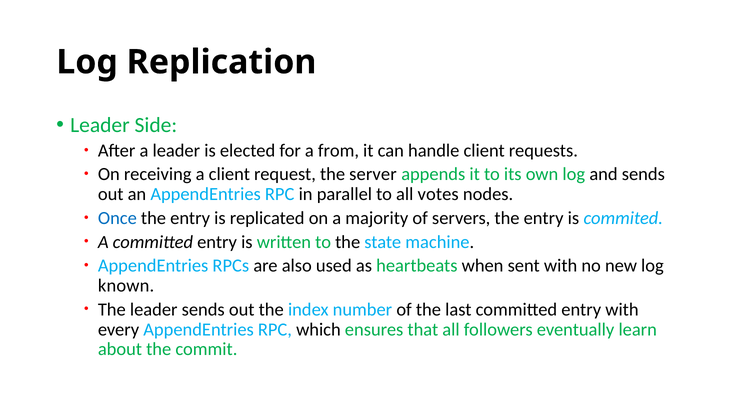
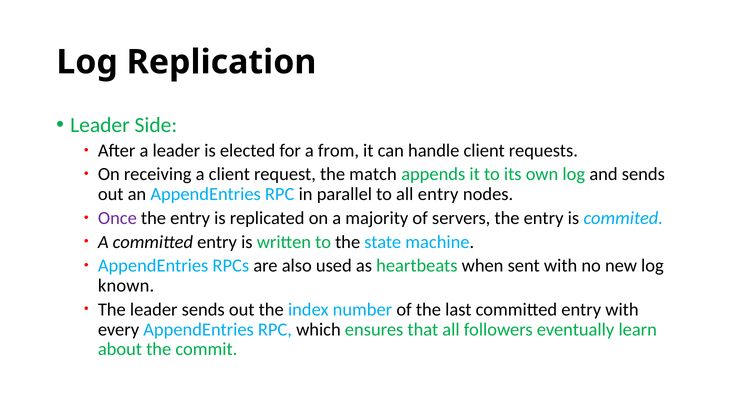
server: server -> match (373, 174)
all votes: votes -> entry (438, 194)
Once colour: blue -> purple (117, 218)
